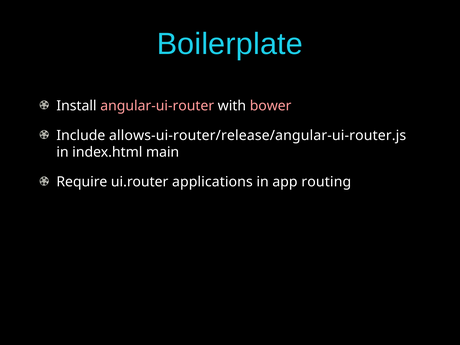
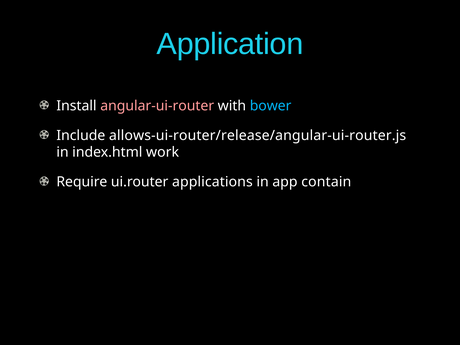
Boilerplate: Boilerplate -> Application (230, 44)
bower colour: pink -> light blue (271, 106)
main: main -> work (163, 152)
routing: routing -> contain (326, 182)
